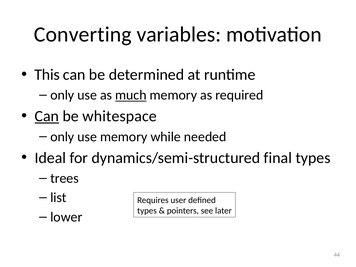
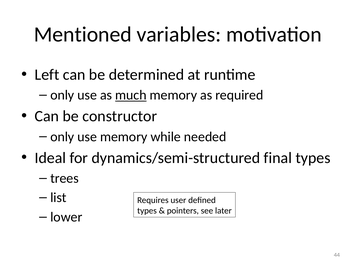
Converting: Converting -> Mentioned (83, 34)
This: This -> Left (47, 75)
Can underline: present -> none (47, 116)
whitespace: whitespace -> constructor (120, 116)
